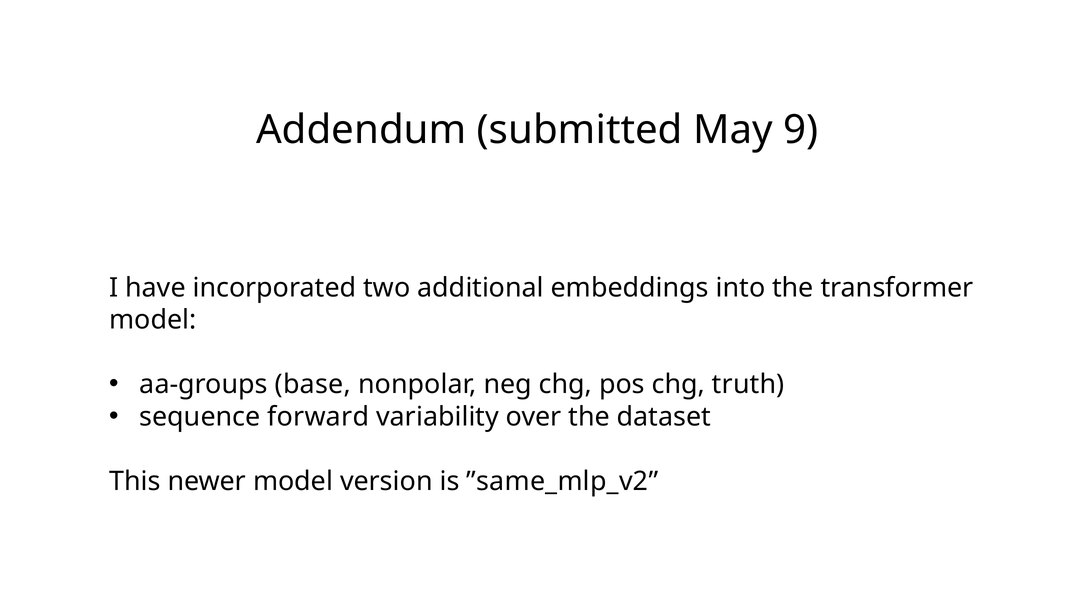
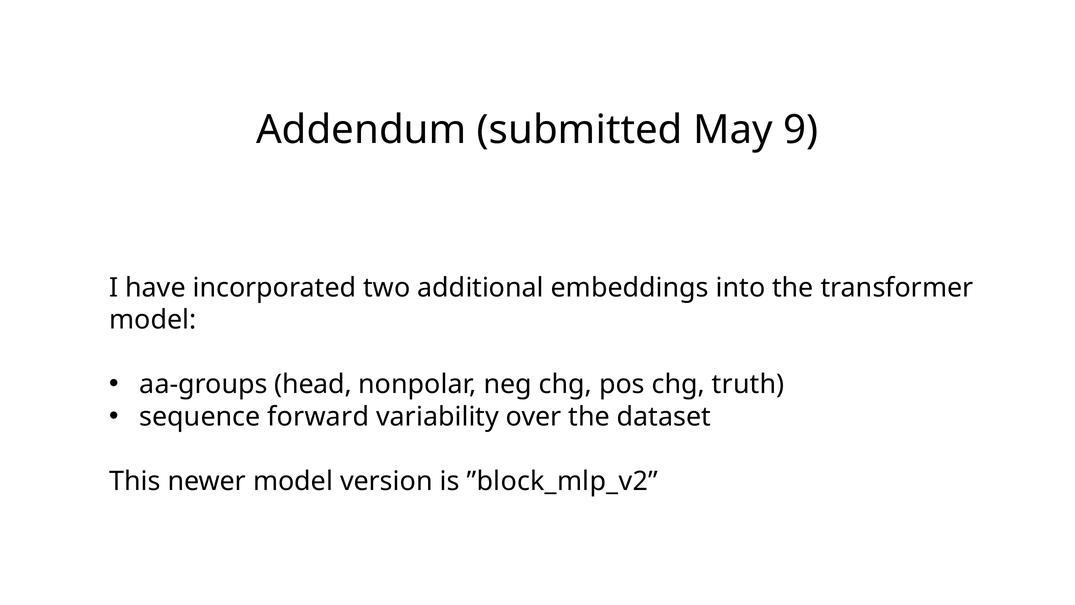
base: base -> head (313, 384)
”same_mlp_v2: ”same_mlp_v2 -> ”block_mlp_v2 (562, 481)
